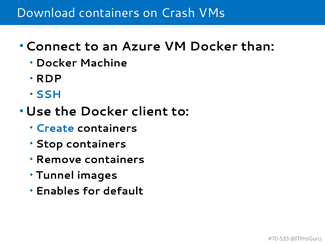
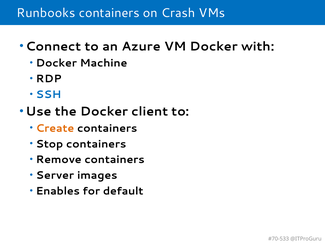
Download: Download -> Runbooks (46, 13)
than: than -> with (258, 46)
Create colour: blue -> orange (55, 128)
Tunnel: Tunnel -> Server (55, 175)
